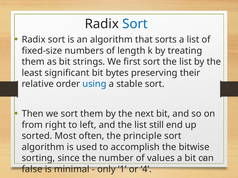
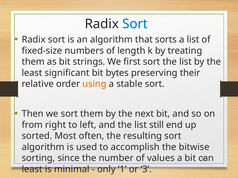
using colour: blue -> orange (94, 84)
principle: principle -> resulting (143, 136)
false: false -> least (32, 170)
4: 4 -> 3 (146, 170)
